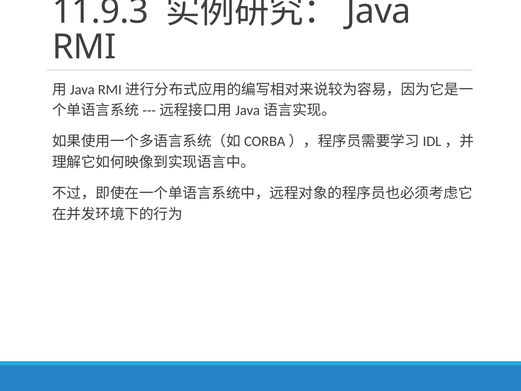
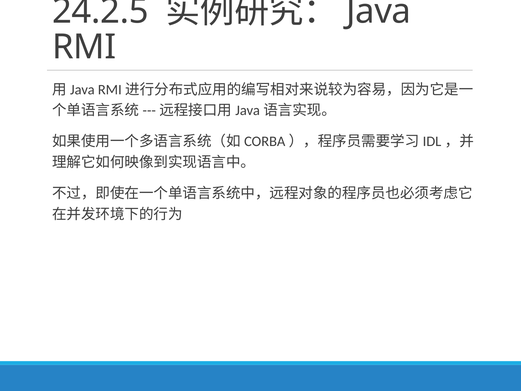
11.9.3: 11.9.3 -> 24.2.5 (100, 11)
